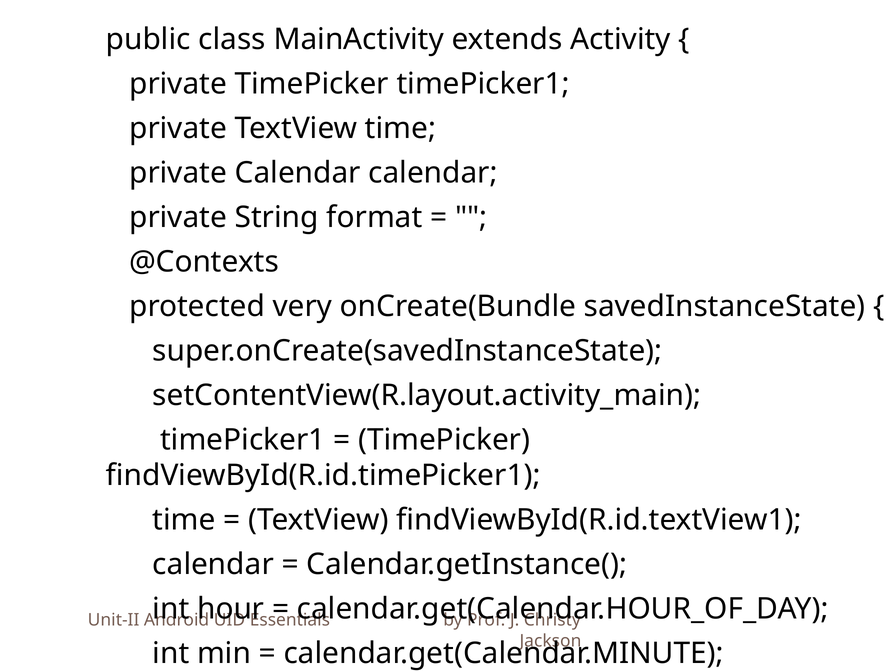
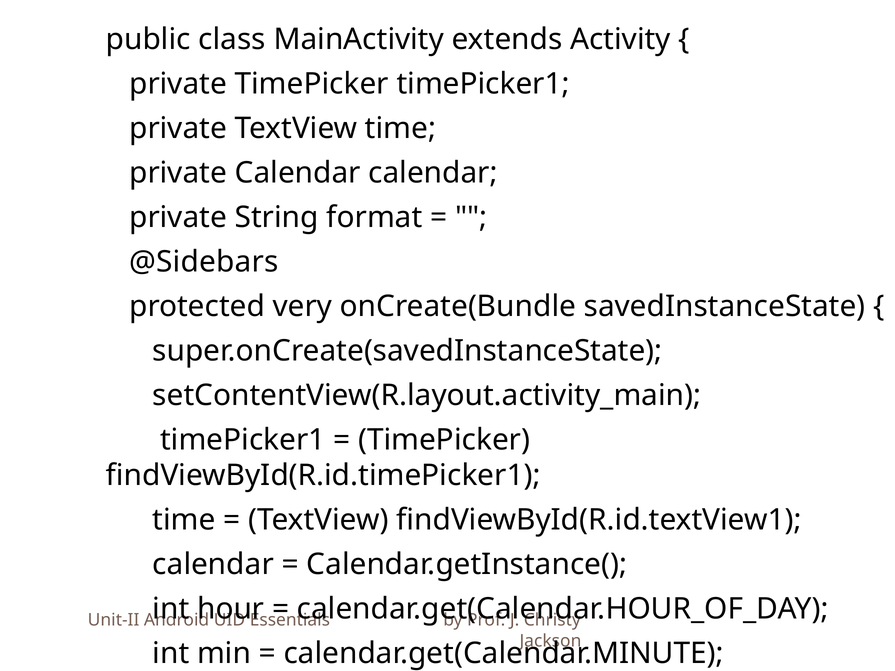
@Contexts: @Contexts -> @Sidebars (204, 262)
